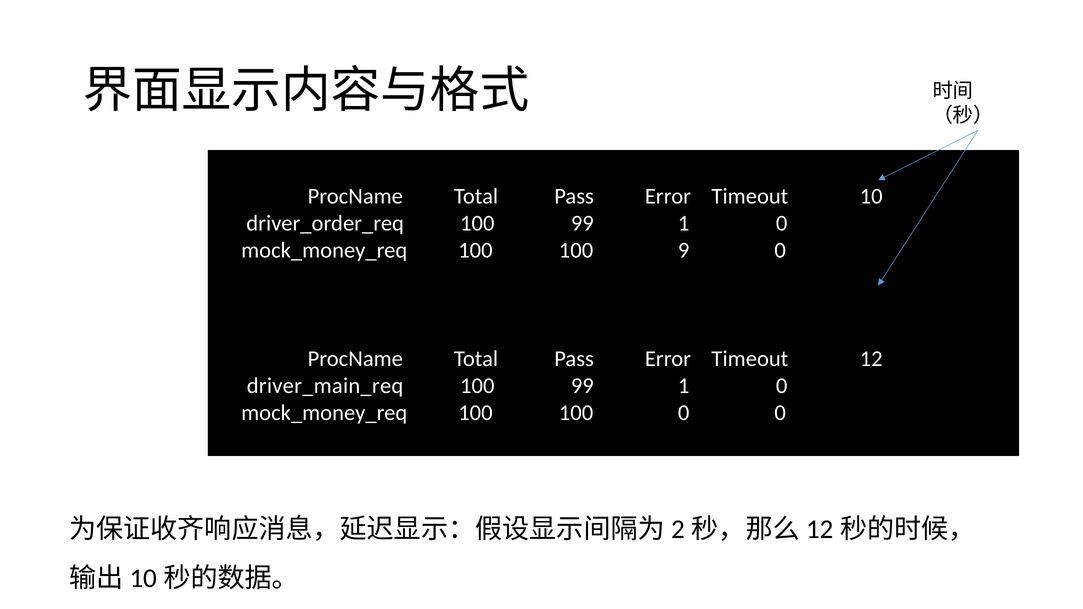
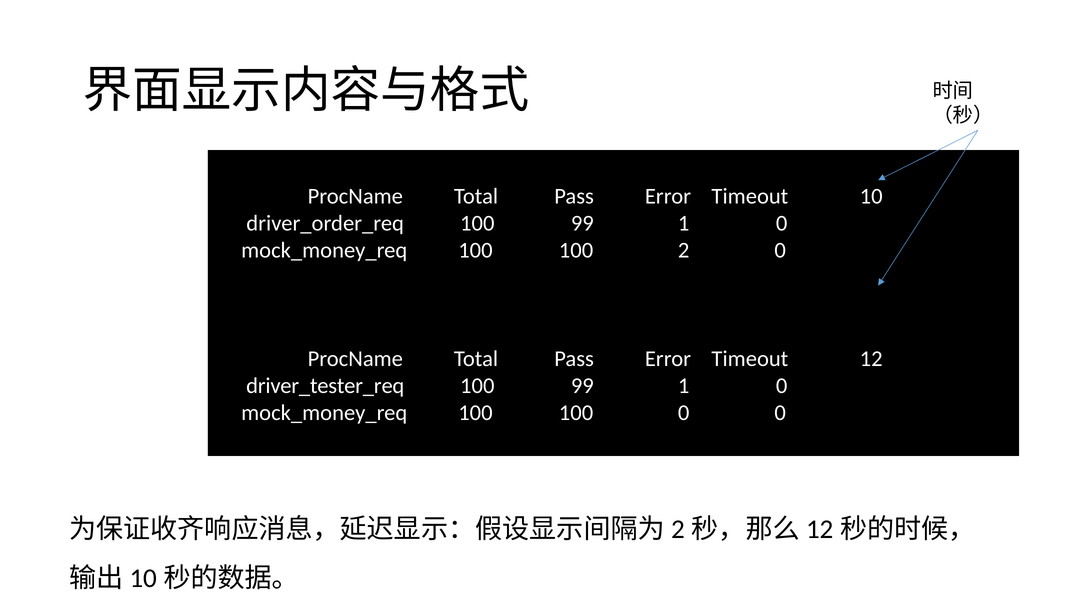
9: 9 -> 2 (684, 251)
driver_main_req: driver_main_req -> driver_tester_req (325, 386)
